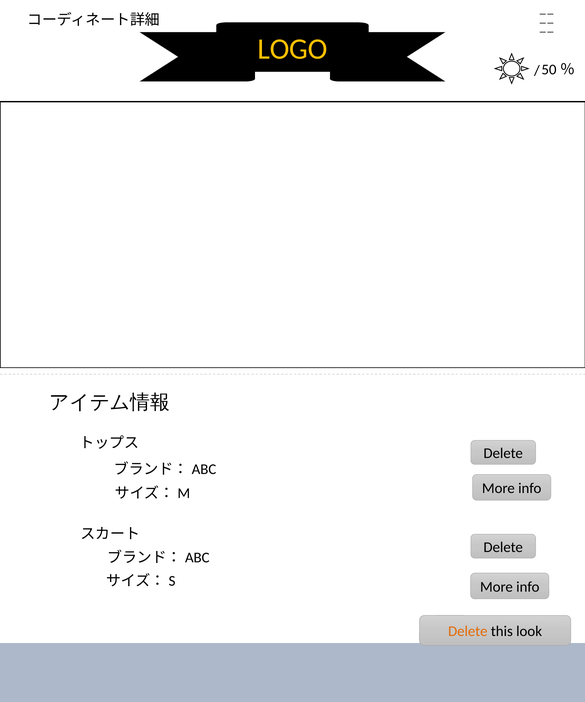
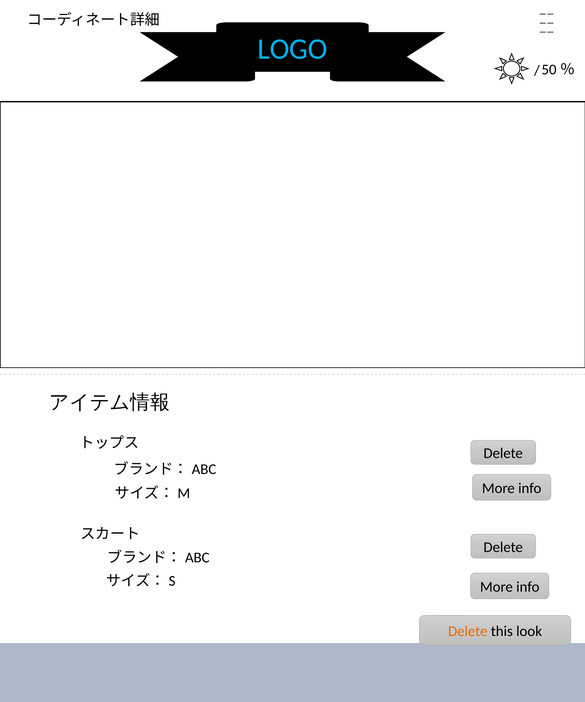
LOGO colour: yellow -> light blue (292, 49)
